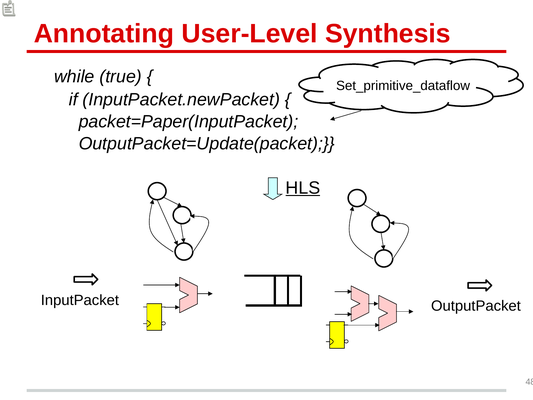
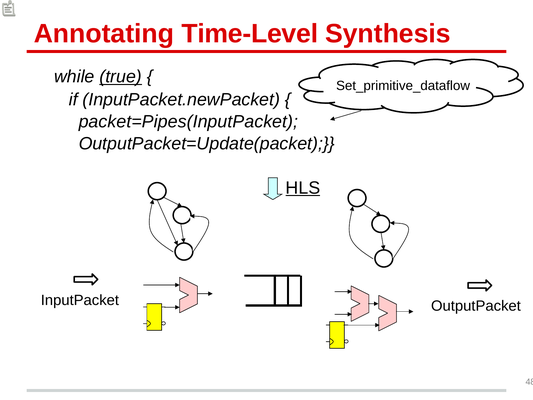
User-Level: User-Level -> Time-Level (250, 34)
true underline: none -> present (121, 77)
packet=Paper(InputPacket: packet=Paper(InputPacket -> packet=Pipes(InputPacket (188, 122)
